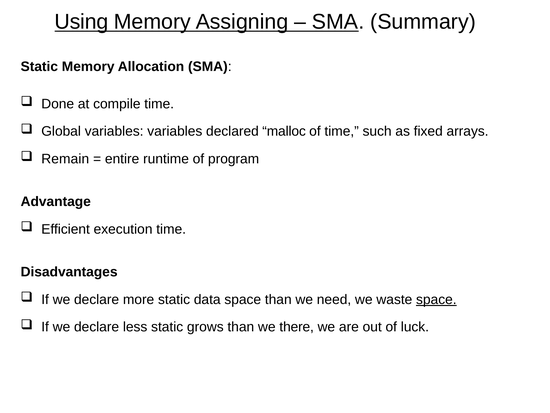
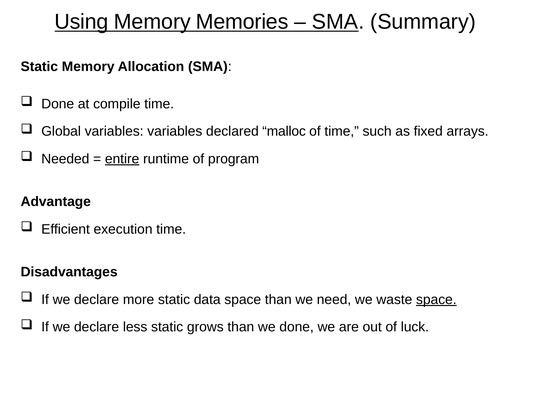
Assigning: Assigning -> Memories (242, 22)
Remain: Remain -> Needed (65, 159)
entire underline: none -> present (122, 159)
we there: there -> done (297, 327)
